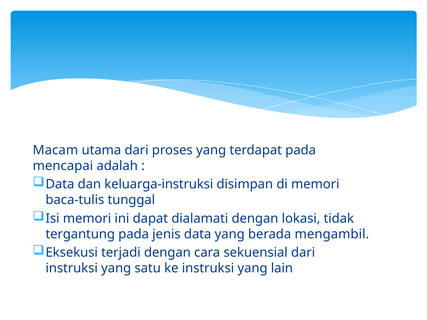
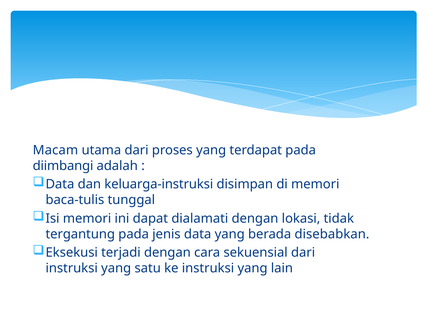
mencapai: mencapai -> diimbangi (63, 166)
mengambil: mengambil -> disebabkan (332, 234)
